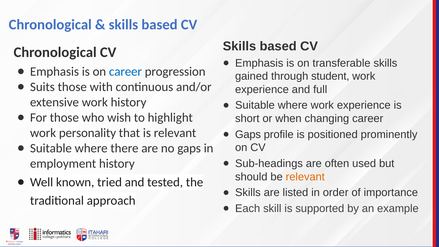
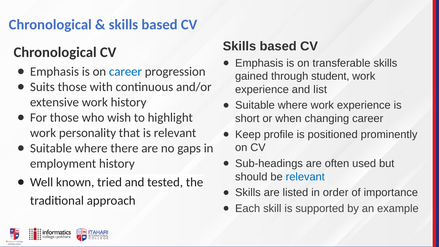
full: full -> list (320, 89)
Gaps: Gaps -> Keep (248, 134)
relevant colour: orange -> blue (305, 177)
